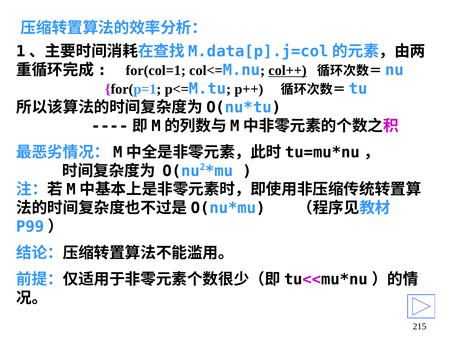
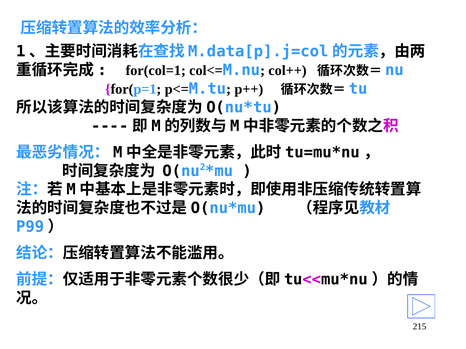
col++ underline: present -> none (288, 71)
